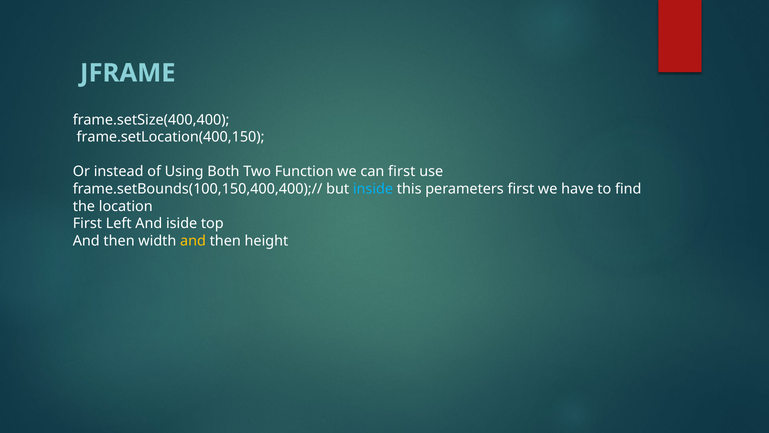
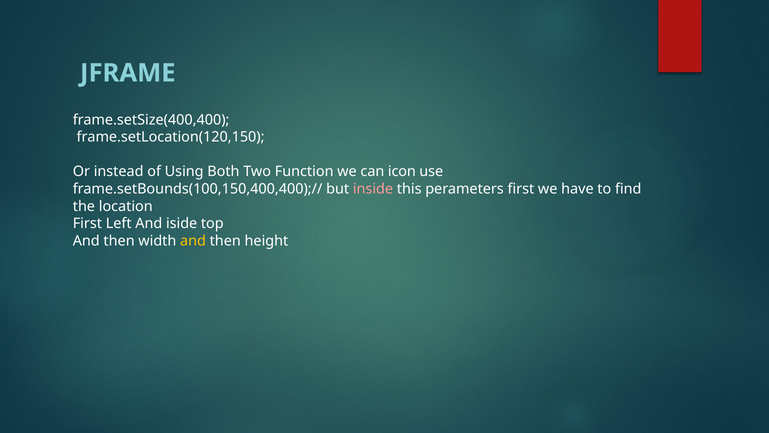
frame.setLocation(400,150: frame.setLocation(400,150 -> frame.setLocation(120,150 (171, 137)
can first: first -> icon (402, 172)
inside colour: light blue -> pink (373, 189)
